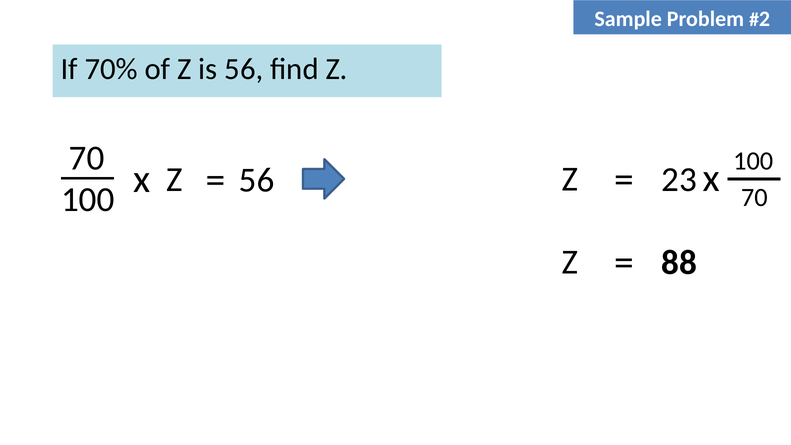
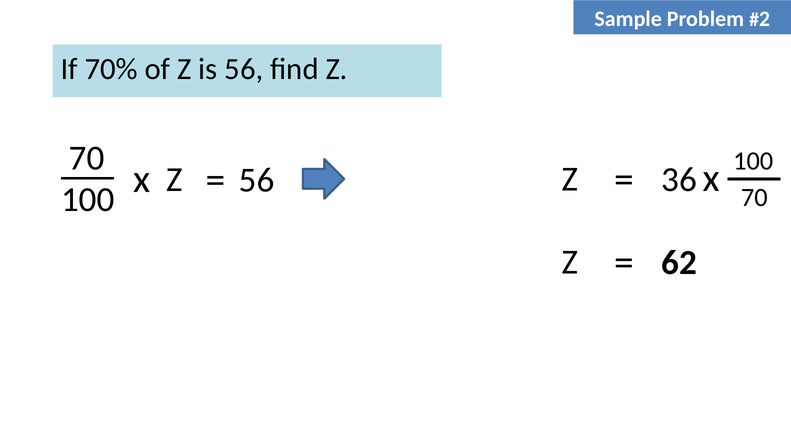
23: 23 -> 36 (679, 180)
88: 88 -> 62 (679, 263)
